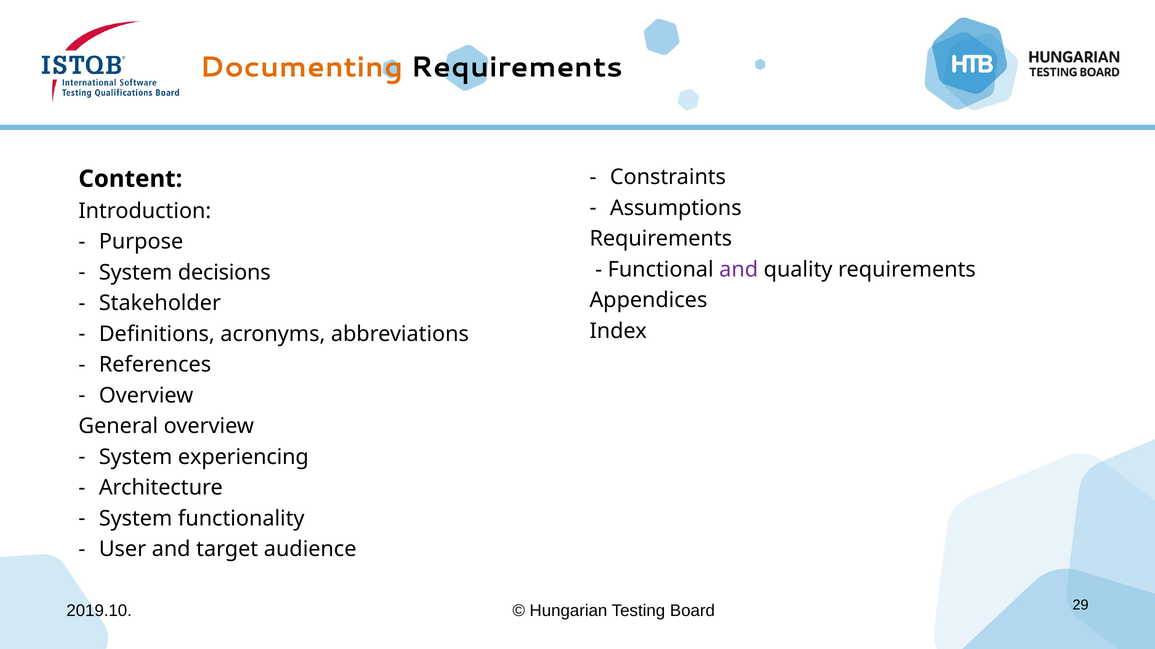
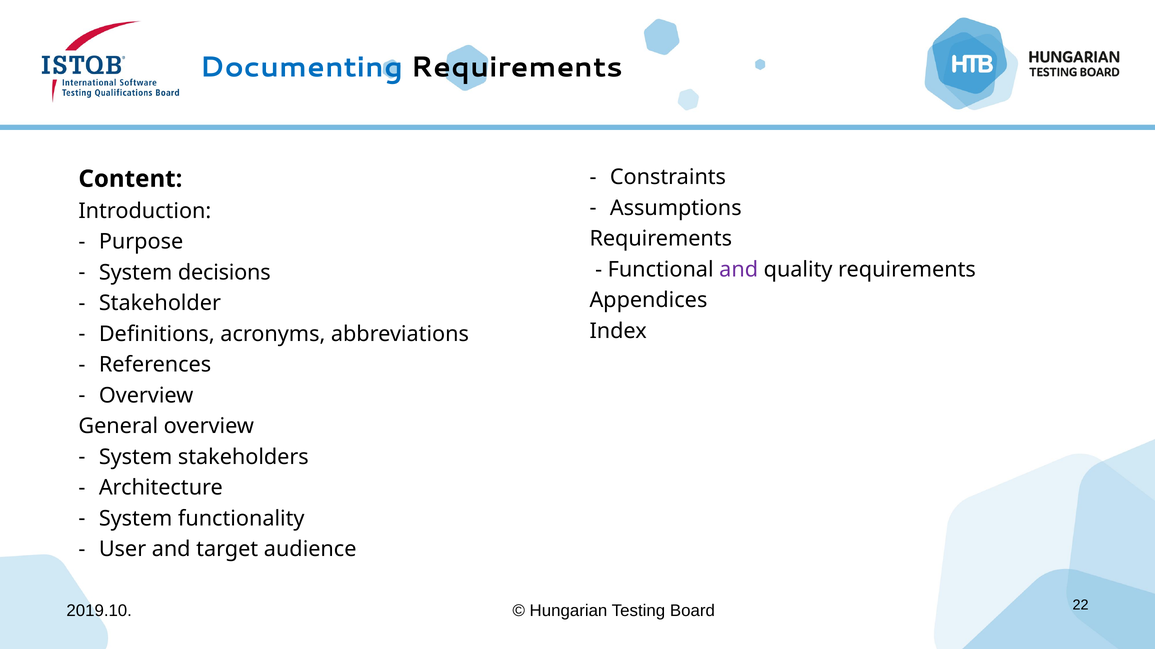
Documenting colour: orange -> blue (301, 67)
experiencing: experiencing -> stakeholders (243, 458)
29: 29 -> 22 (1081, 606)
